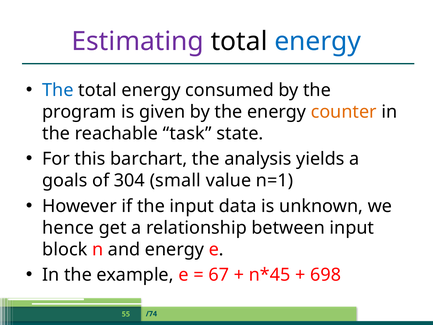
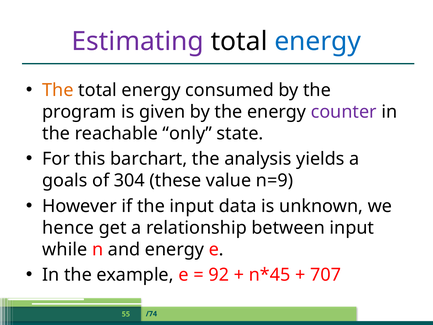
The colour: blue -> orange (58, 90)
counter colour: orange -> purple (344, 112)
task: task -> only (187, 133)
small: small -> these (175, 180)
n=1: n=1 -> n=9 (274, 180)
block: block -> while (65, 249)
67: 67 -> 92 (219, 275)
698: 698 -> 707 (326, 275)
